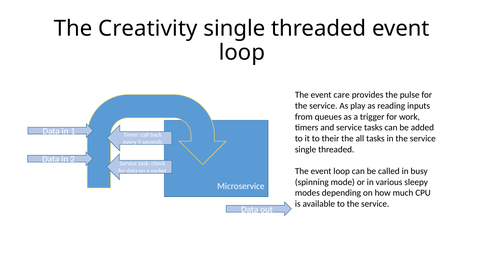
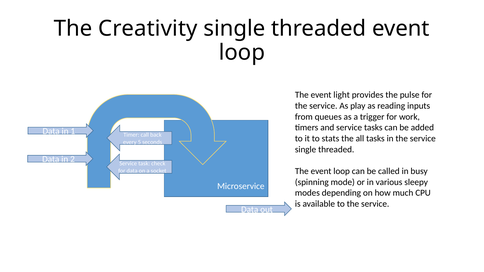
care: care -> light (342, 95)
their: their -> stats (330, 139)
